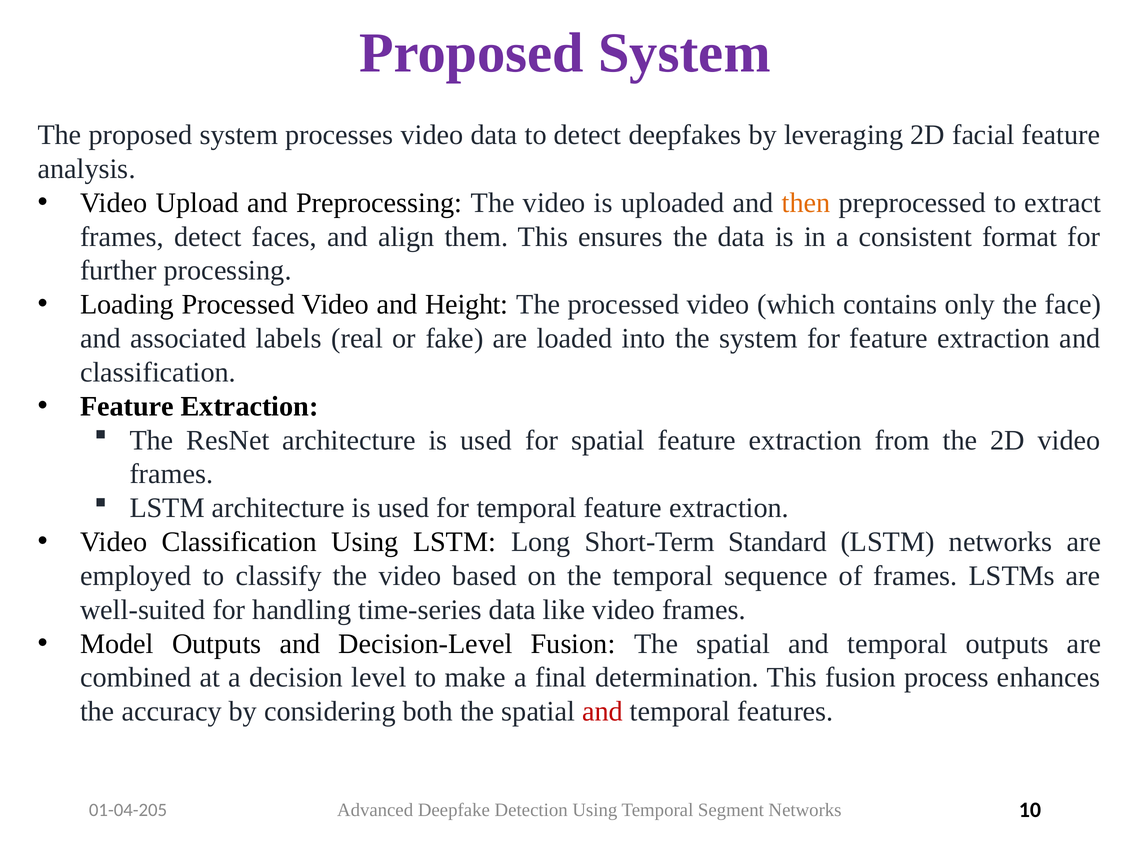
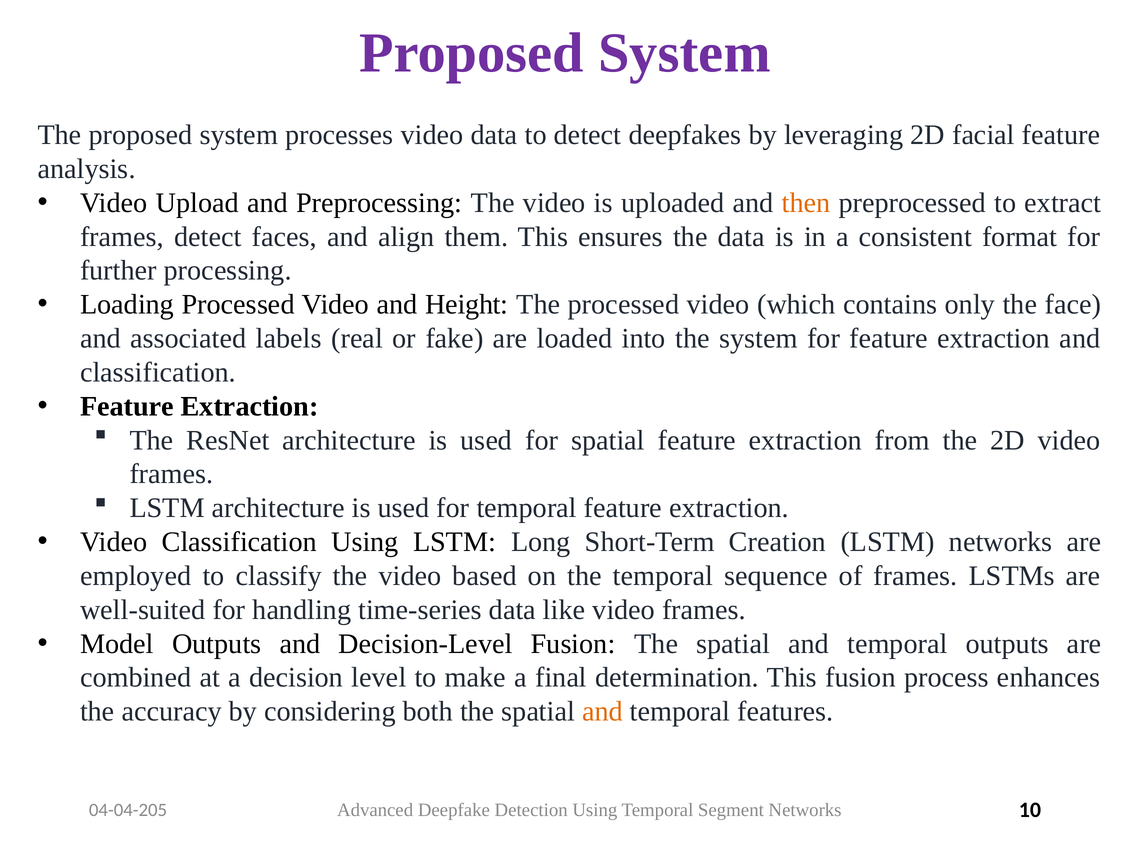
Standard: Standard -> Creation (777, 542)
and colour: red -> orange (602, 711)
01-04-205: 01-04-205 -> 04-04-205 (128, 809)
